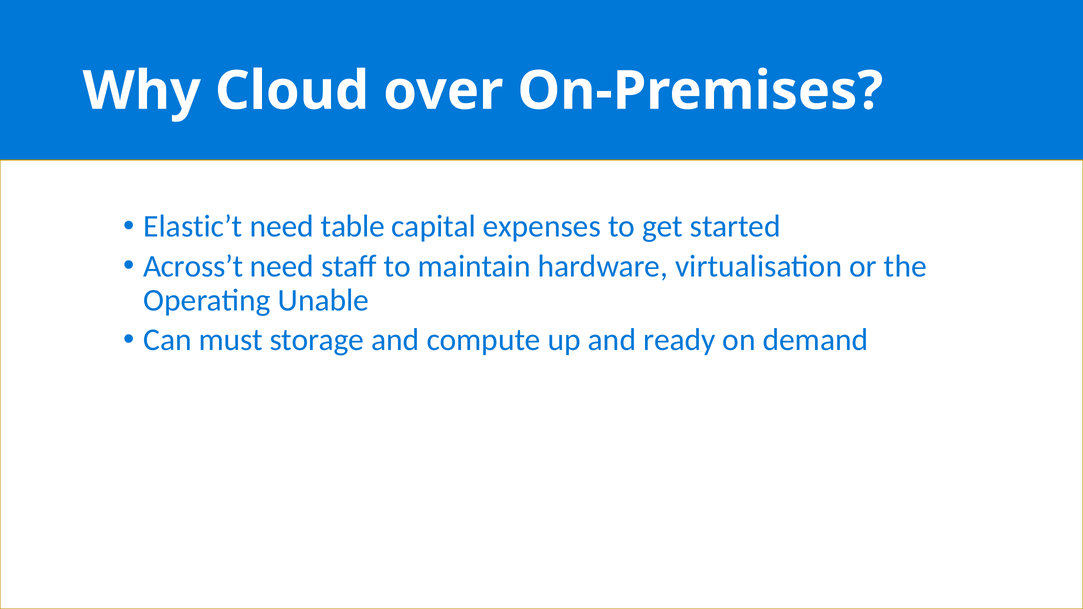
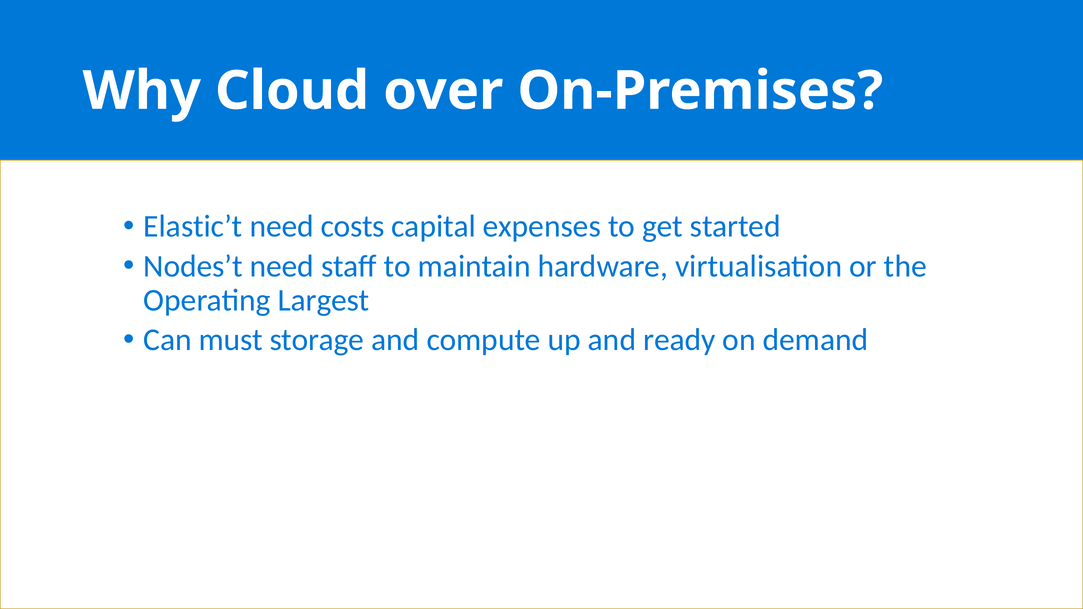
table: table -> costs (353, 226)
Across’t: Across’t -> Nodes’t (193, 266)
Unable: Unable -> Largest (324, 300)
